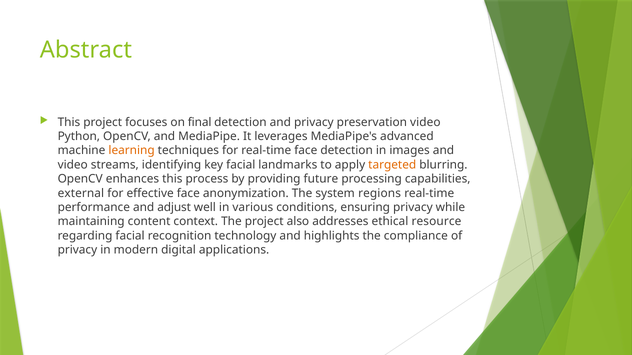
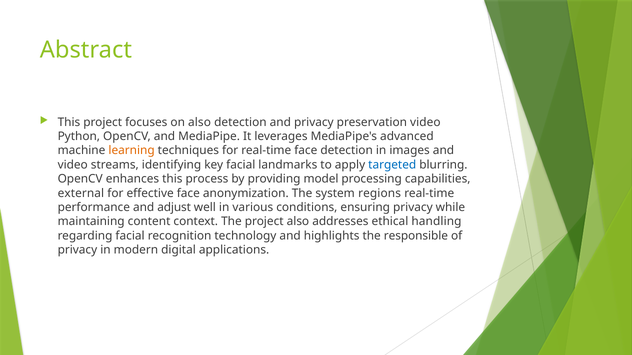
on final: final -> also (200, 122)
targeted colour: orange -> blue (392, 165)
future: future -> model (321, 179)
resource: resource -> handling (436, 222)
compliance: compliance -> responsible (416, 236)
